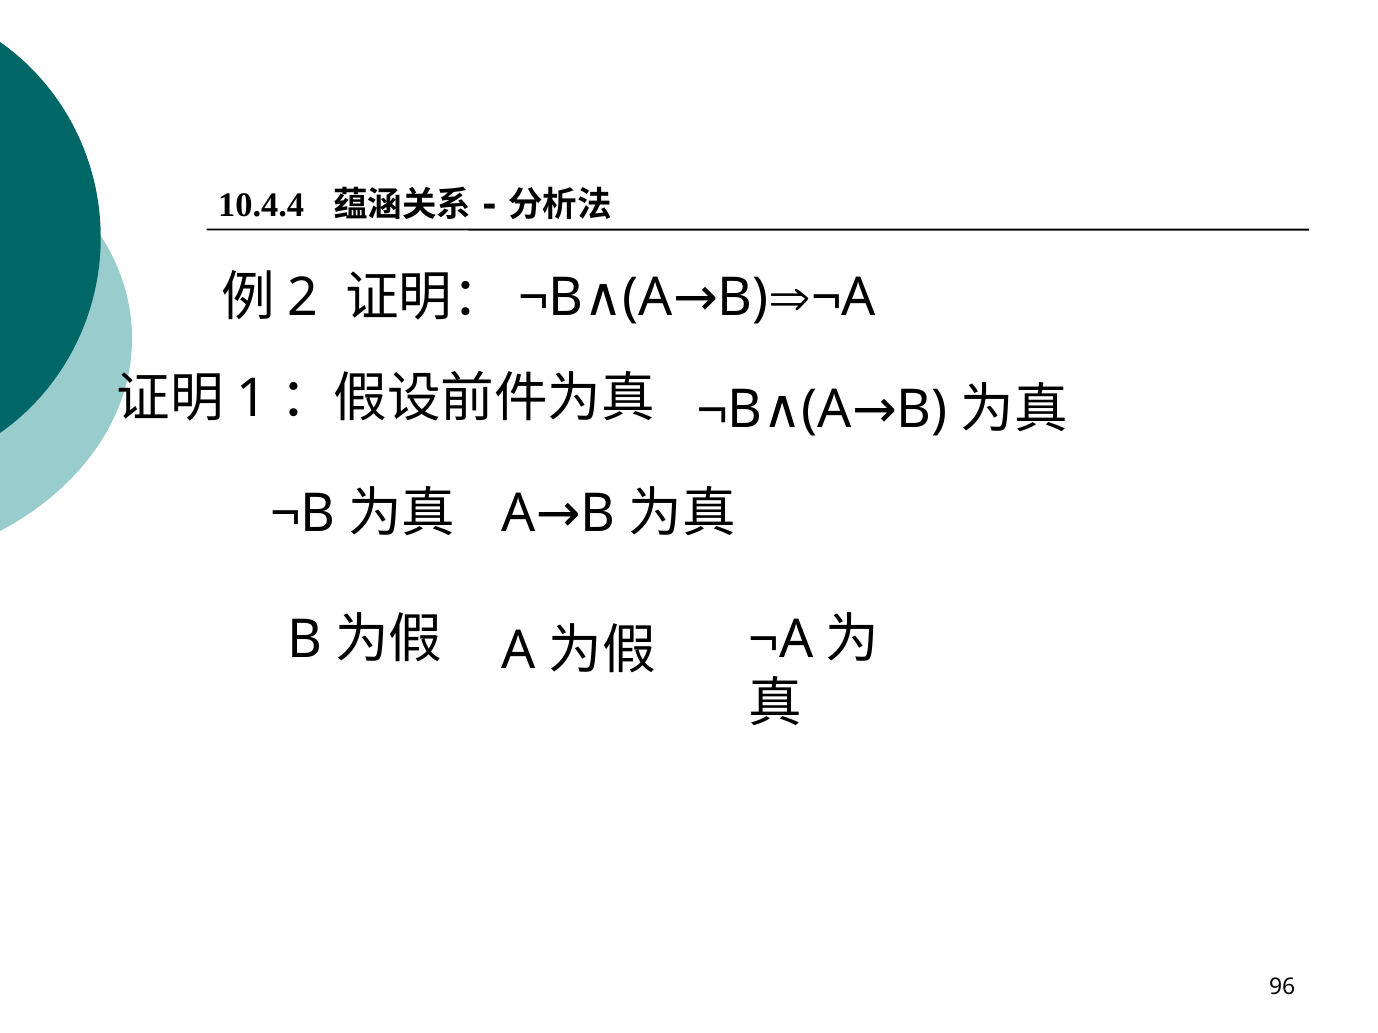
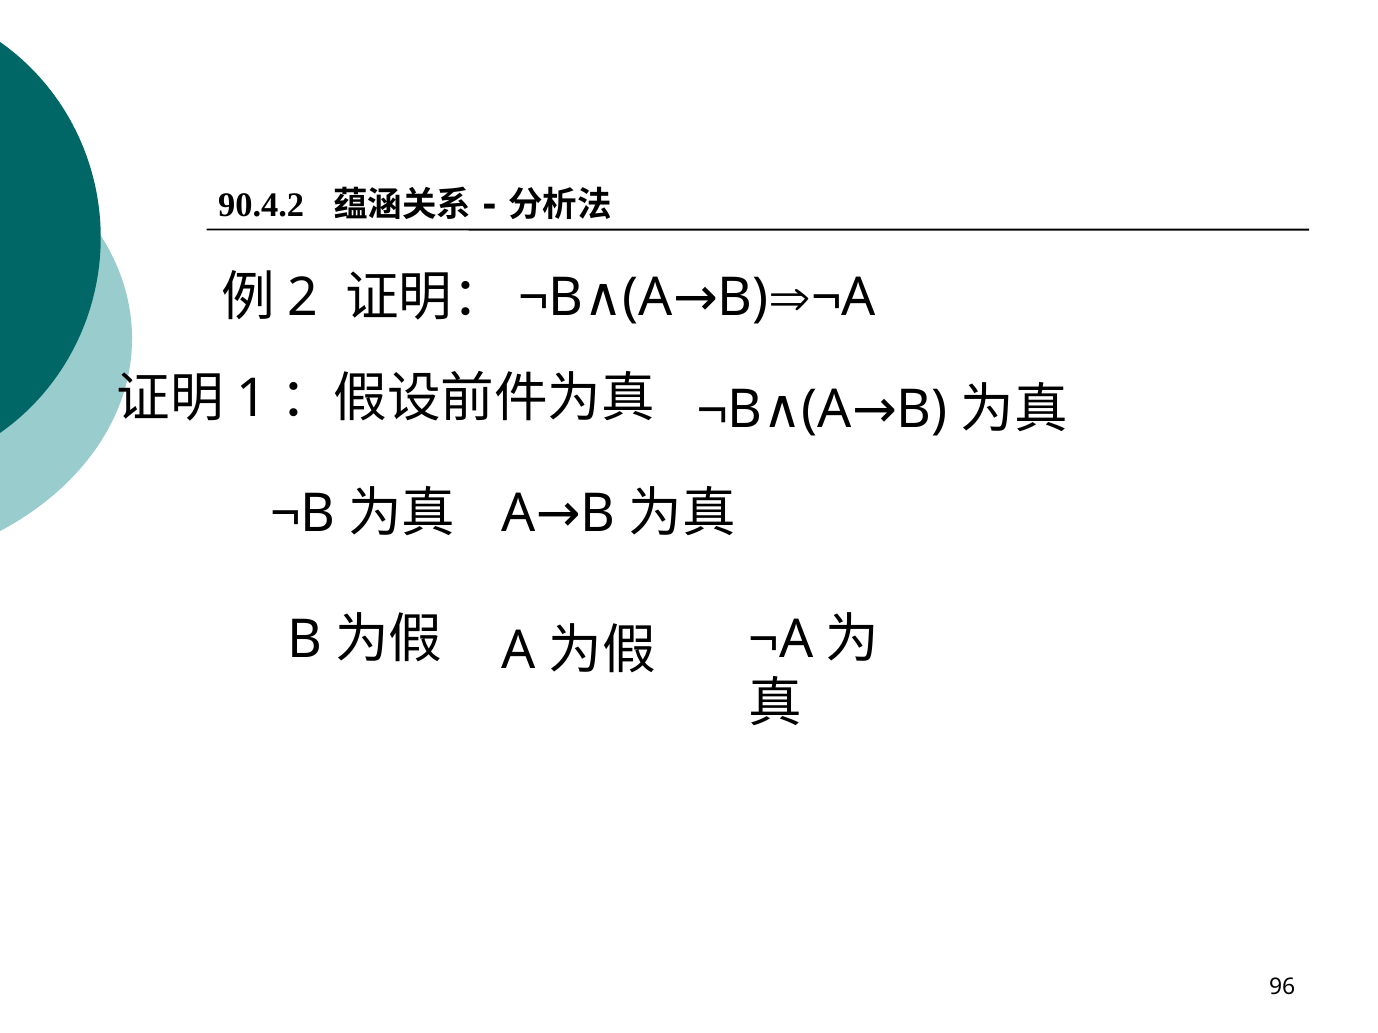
10.4.4: 10.4.4 -> 90.4.2 (261, 206)
